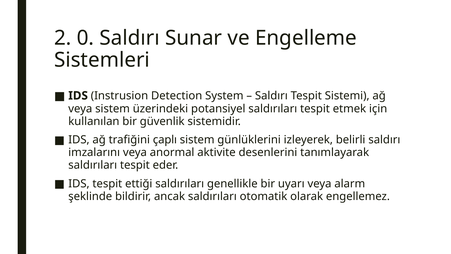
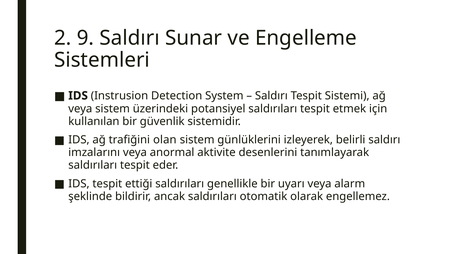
0: 0 -> 9 (85, 38)
çaplı: çaplı -> olan (165, 140)
